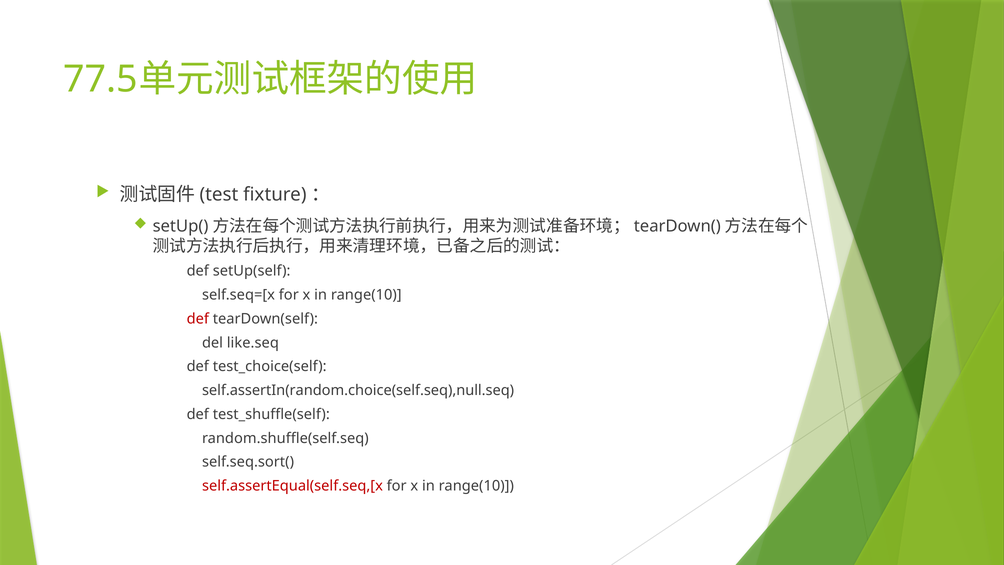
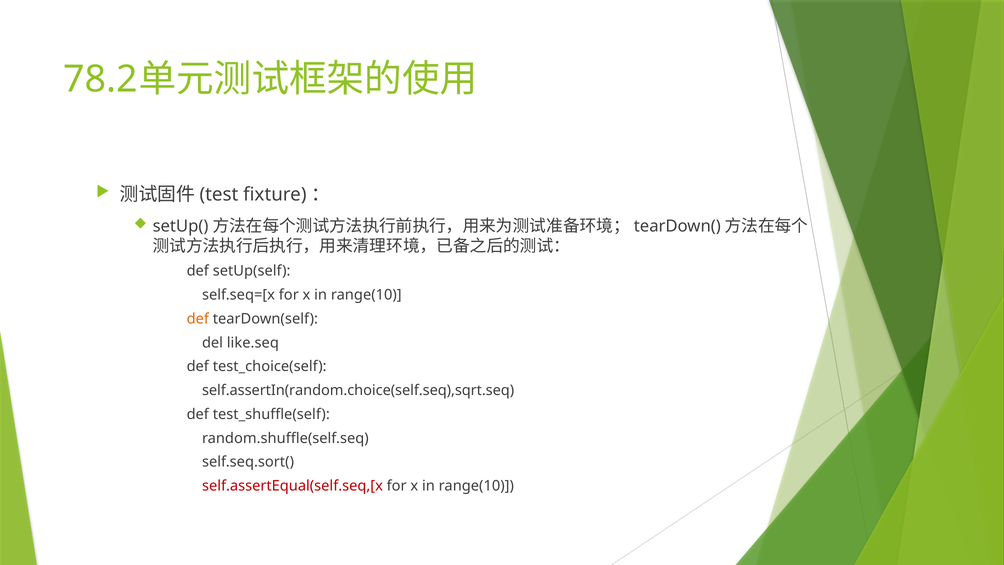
77.5: 77.5 -> 78.2 (101, 79)
def colour: red -> orange (198, 319)
self.assertIn(random.choice(self.seq),null.seq: self.assertIn(random.choice(self.seq),null.seq -> self.assertIn(random.choice(self.seq),sqrt.seq (358, 390)
